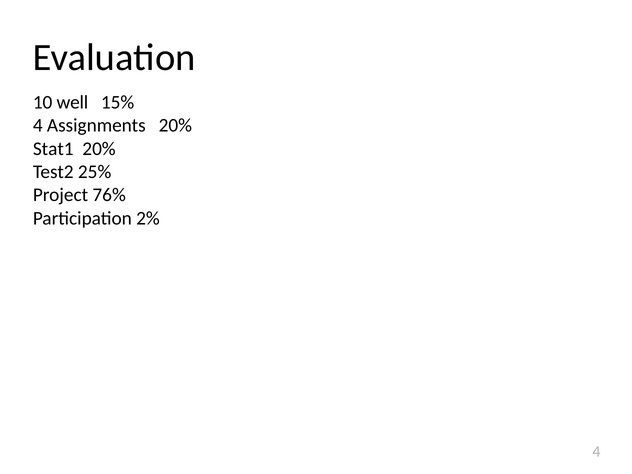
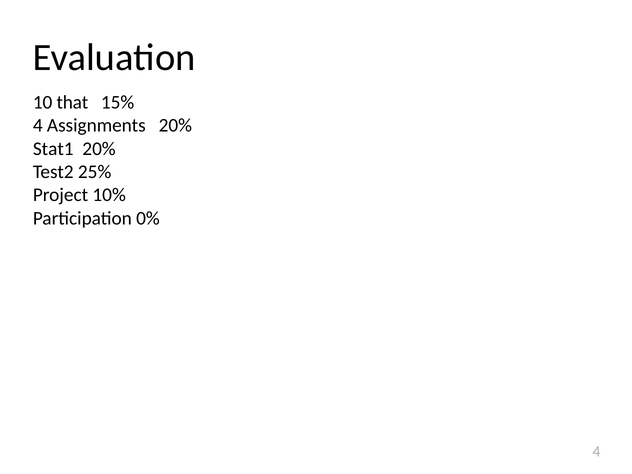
well: well -> that (72, 102)
76%: 76% -> 10% (109, 195)
2%: 2% -> 0% (148, 218)
